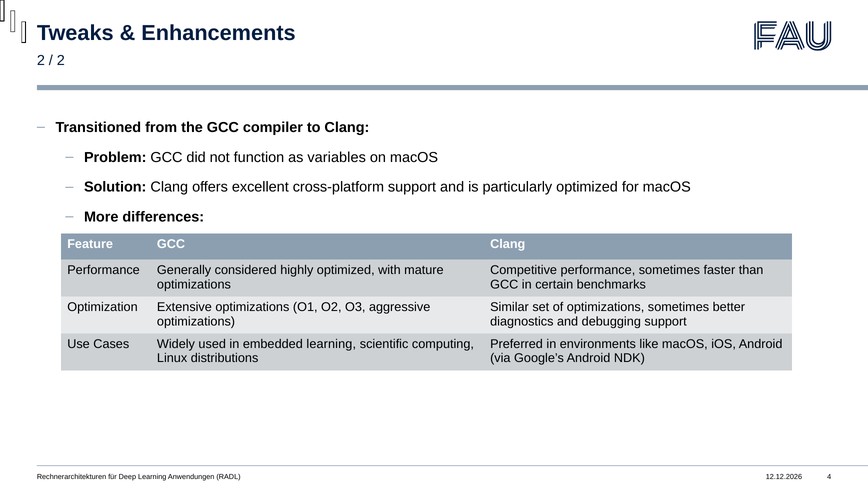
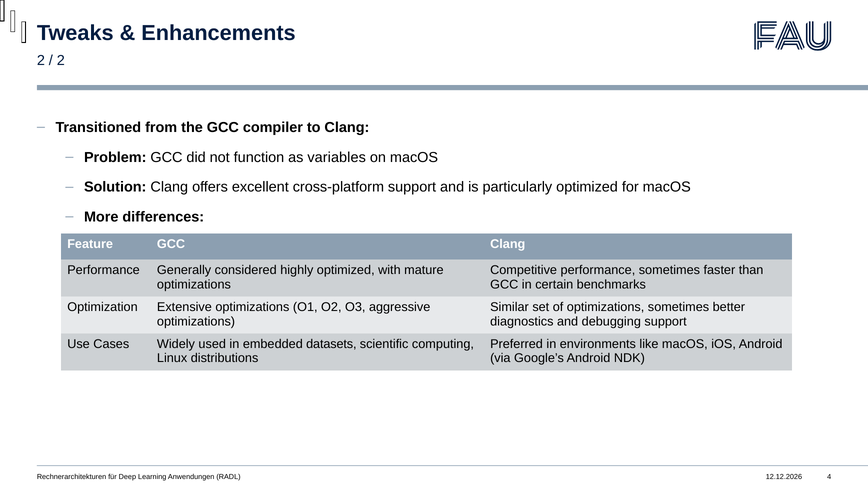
embedded learning: learning -> datasets (331, 344)
